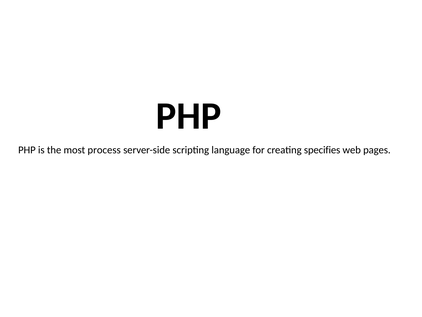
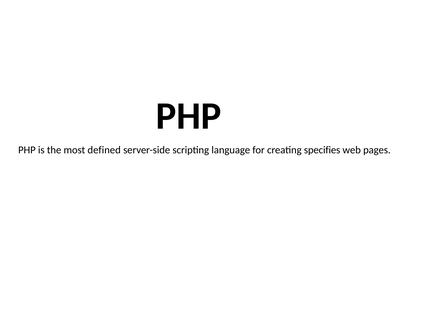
process: process -> defined (104, 150)
